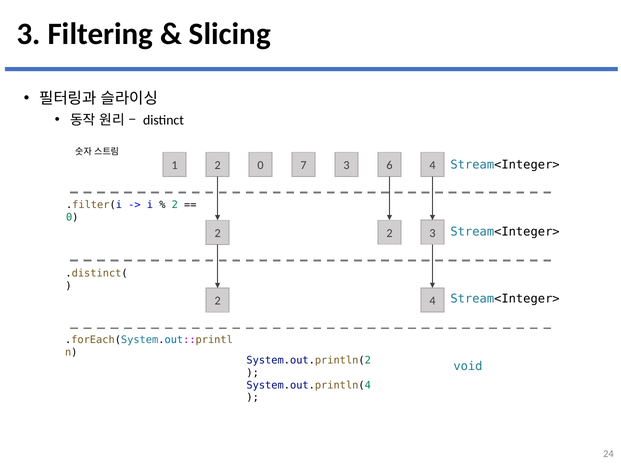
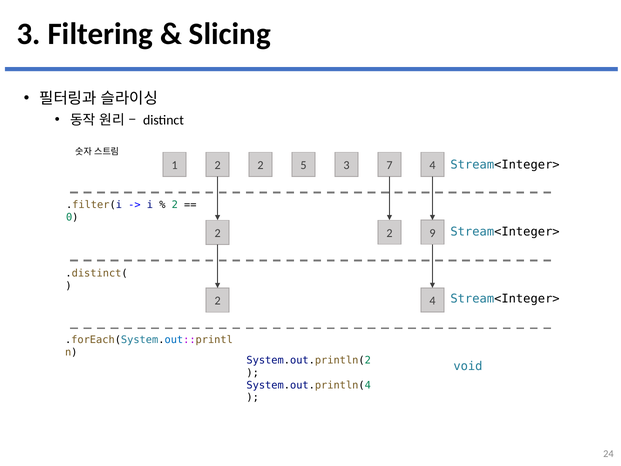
1 0: 0 -> 2 (261, 165)
7: 7 -> 5 (304, 165)
6: 6 -> 7 (389, 165)
2 3: 3 -> 9 (432, 233)
